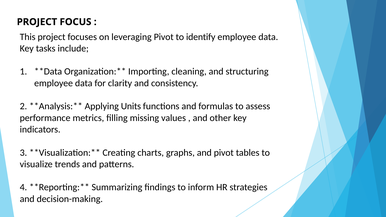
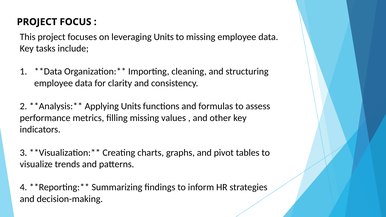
leveraging Pivot: Pivot -> Units (164, 37)
to identify: identify -> missing (201, 37)
